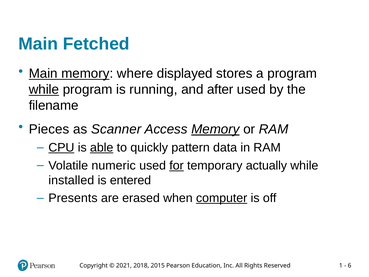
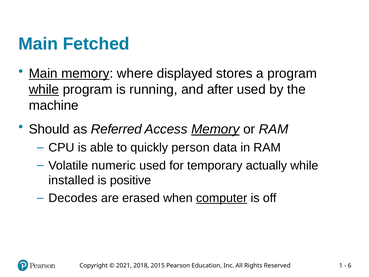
filename: filename -> machine (54, 105)
Pieces: Pieces -> Should (49, 129)
Scanner: Scanner -> Referred (116, 129)
CPU underline: present -> none (61, 148)
able underline: present -> none (102, 148)
pattern: pattern -> person (191, 148)
for underline: present -> none (177, 165)
entered: entered -> positive (130, 180)
Presents: Presents -> Decodes (73, 198)
